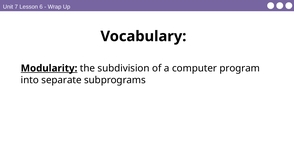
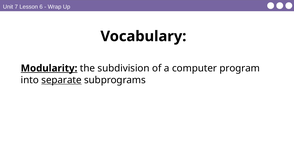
separate underline: none -> present (61, 80)
